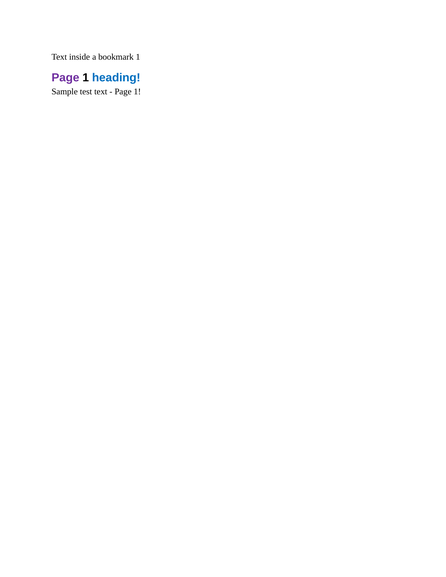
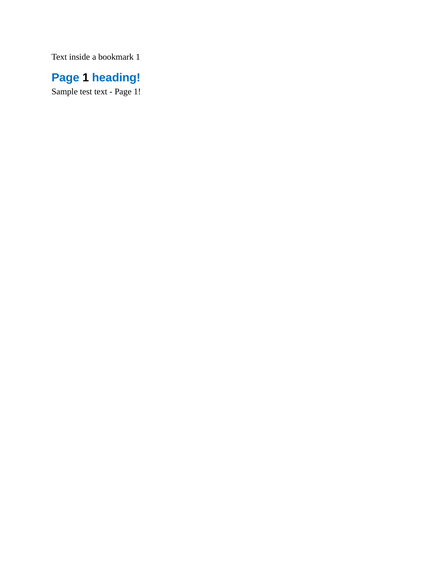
Page colour: purple -> blue (65, 78)
